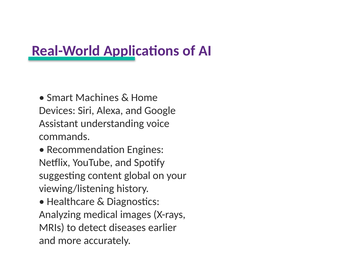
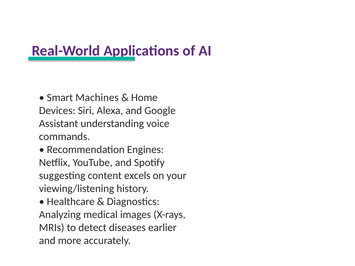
global: global -> excels (137, 176)
